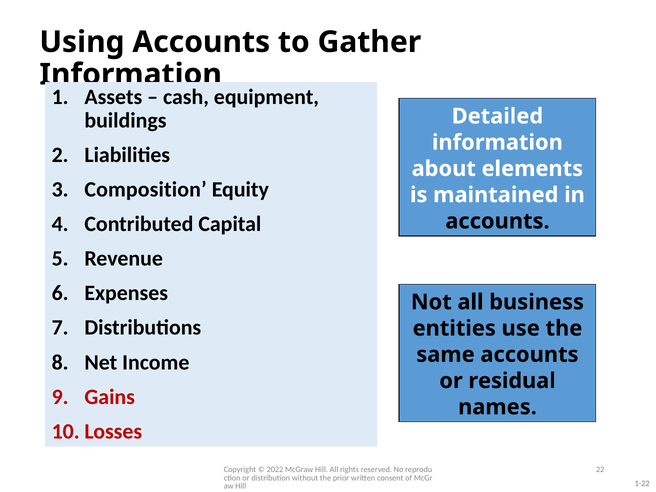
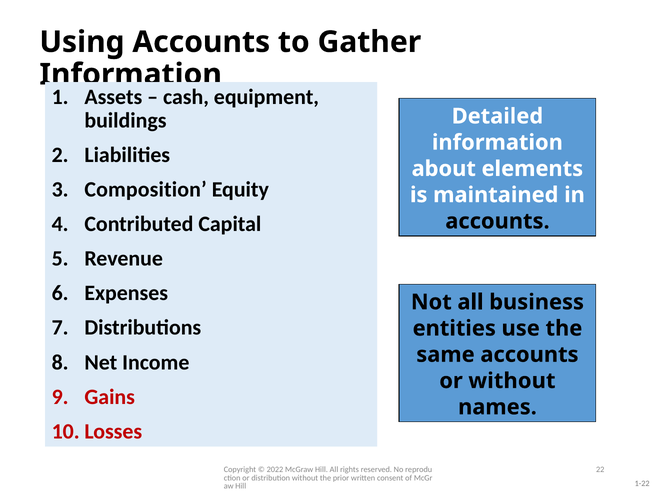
or residual: residual -> without (512, 381)
